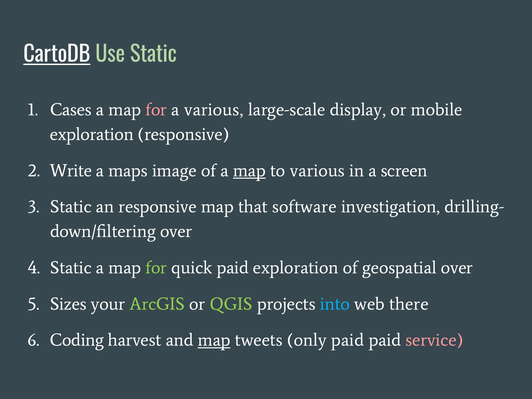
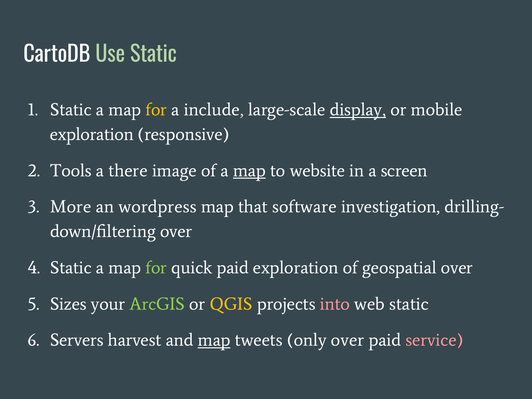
CartoDB underline: present -> none (57, 55)
Cases: Cases -> Static (71, 110)
for colour: pink -> yellow (156, 110)
a various: various -> include (214, 110)
display underline: none -> present (358, 110)
Write: Write -> Tools (71, 171)
maps: maps -> there (128, 171)
to various: various -> website (317, 171)
Static: Static -> More (71, 207)
an responsive: responsive -> wordpress (157, 207)
QGIS colour: light green -> yellow (231, 304)
into colour: light blue -> pink (335, 304)
web there: there -> static (409, 304)
Coding: Coding -> Servers (77, 340)
only paid: paid -> over (348, 340)
